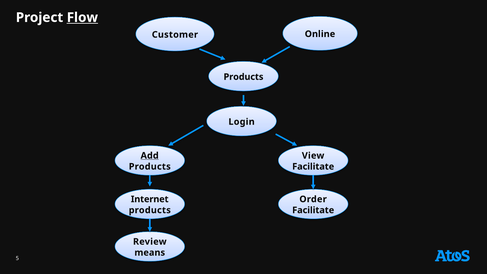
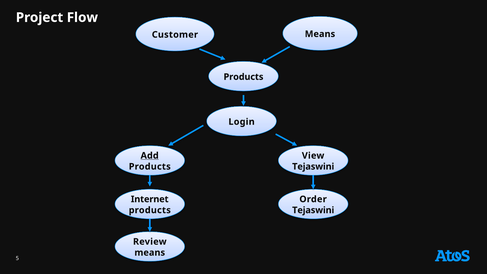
Flow underline: present -> none (82, 17)
Customer Online: Online -> Means (320, 34)
Facilitate: Facilitate -> Tejaswini (313, 167)
Facilitate: Facilitate -> Tejaswini (313, 210)
